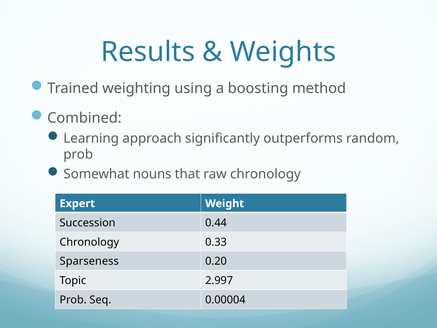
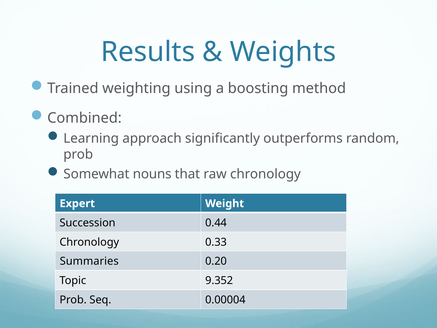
Sparseness: Sparseness -> Summaries (89, 261)
2.997: 2.997 -> 9.352 (219, 280)
